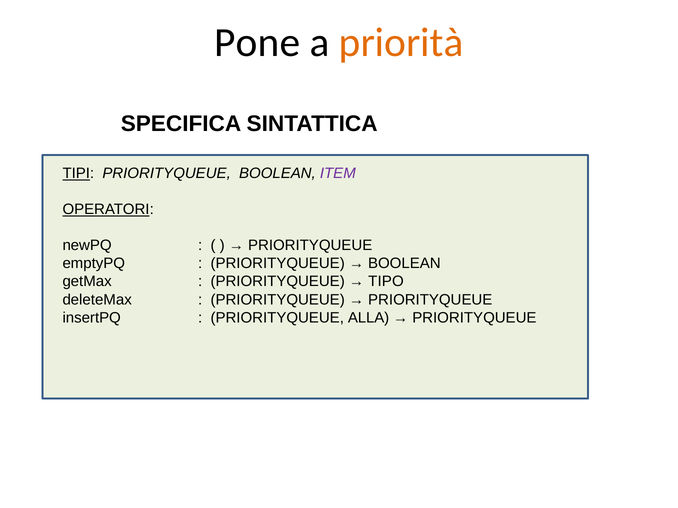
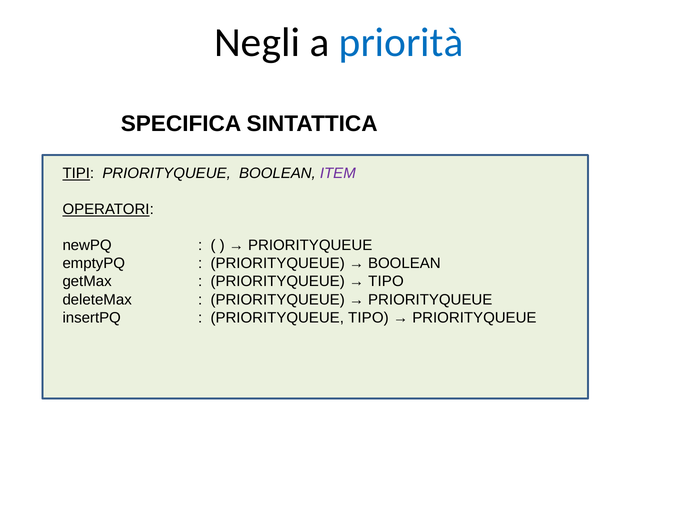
Pone: Pone -> Negli (257, 42)
priorità colour: orange -> blue (401, 42)
PRIORITYQUEUE ALLA: ALLA -> TIPO (368, 318)
